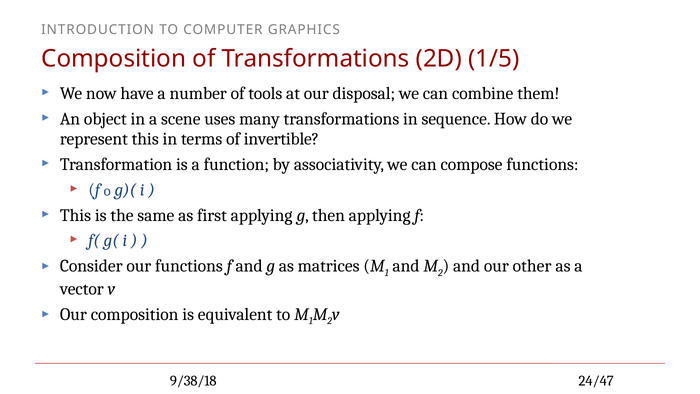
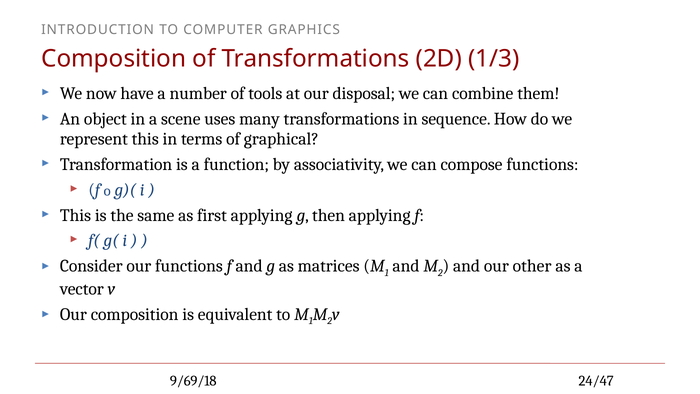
1/5: 1/5 -> 1/3 (494, 59)
invertible: invertible -> graphical (281, 139)
9/38/18: 9/38/18 -> 9/69/18 (193, 381)
